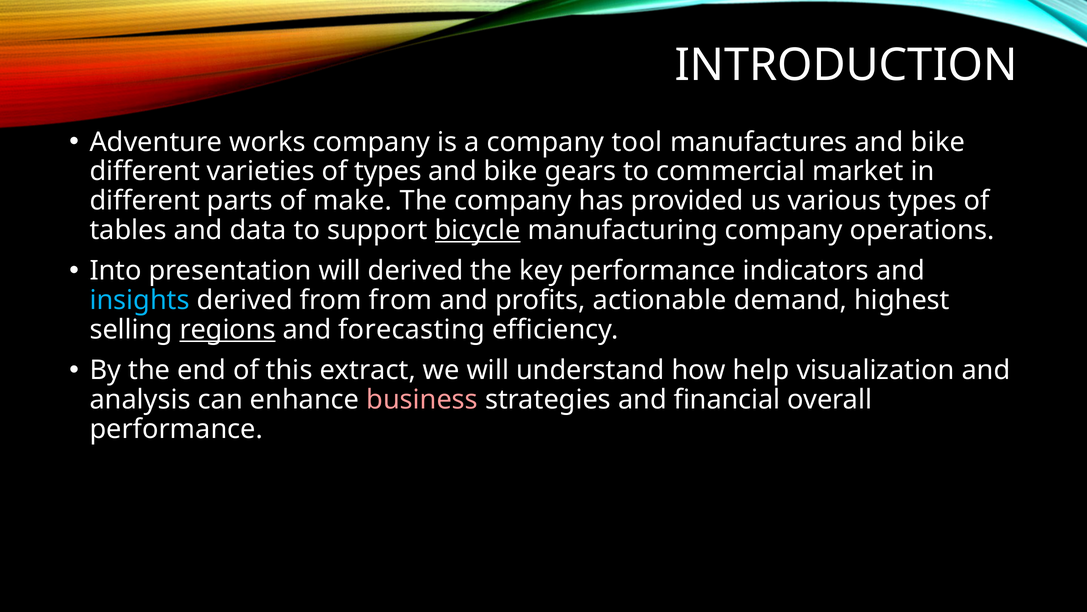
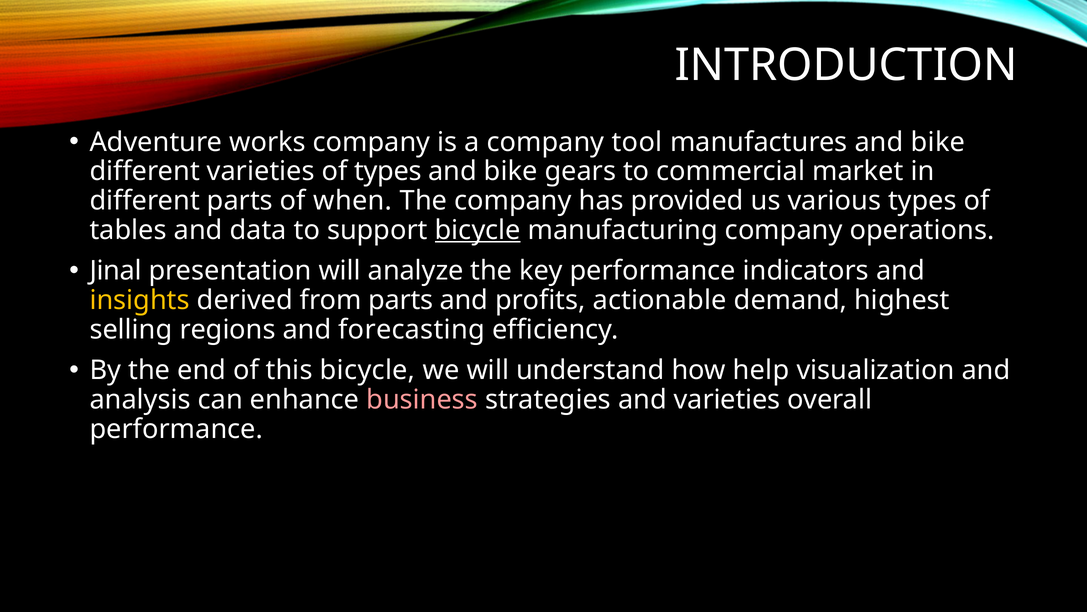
make: make -> when (353, 201)
Into: Into -> Jinal (116, 271)
will derived: derived -> analyze (416, 271)
insights colour: light blue -> yellow (140, 300)
from from: from -> parts (401, 300)
regions underline: present -> none (228, 329)
this extract: extract -> bicycle (368, 370)
and financial: financial -> varieties (727, 399)
